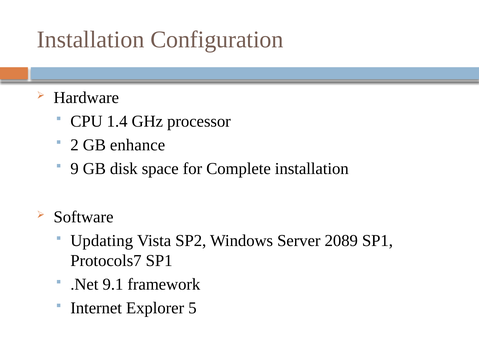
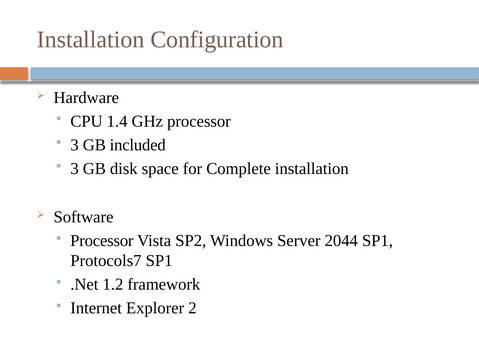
2: 2 -> 3 (74, 145)
enhance: enhance -> included (138, 145)
9: 9 -> 3 (74, 168)
Updating: Updating -> Processor (102, 240)
2089: 2089 -> 2044 (341, 240)
9.1: 9.1 -> 1.2 (113, 284)
5: 5 -> 2 (192, 307)
